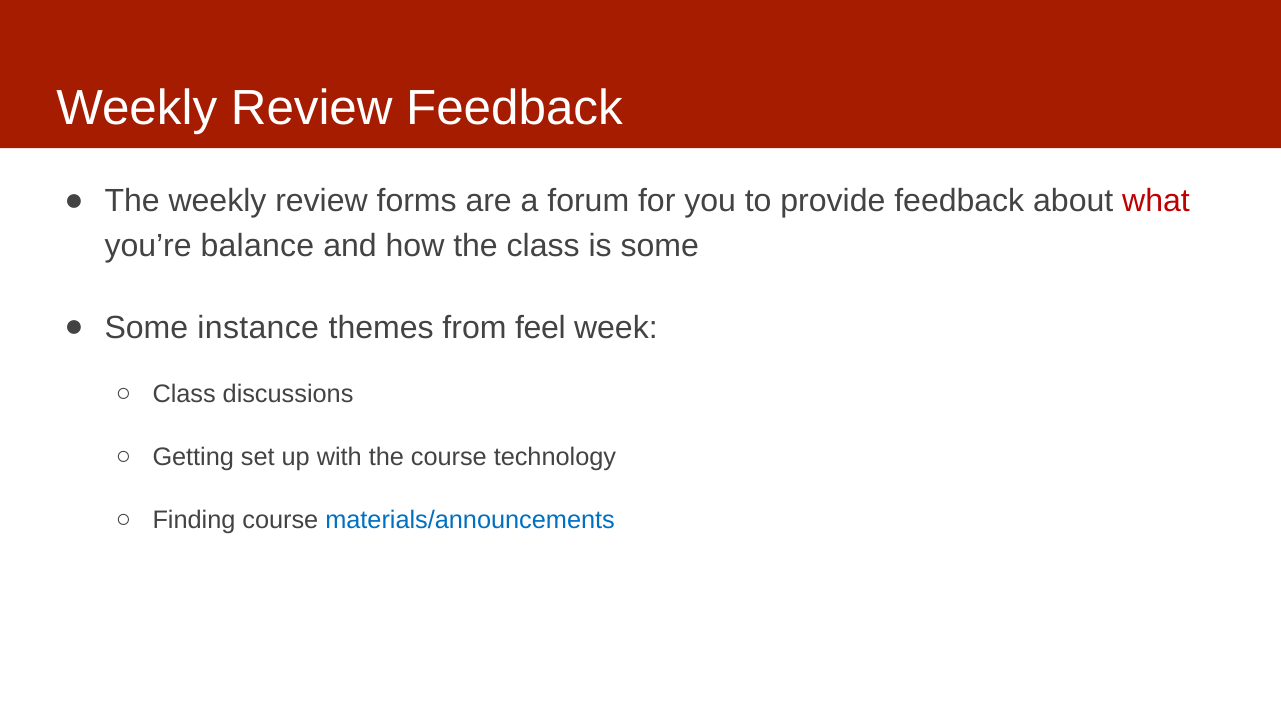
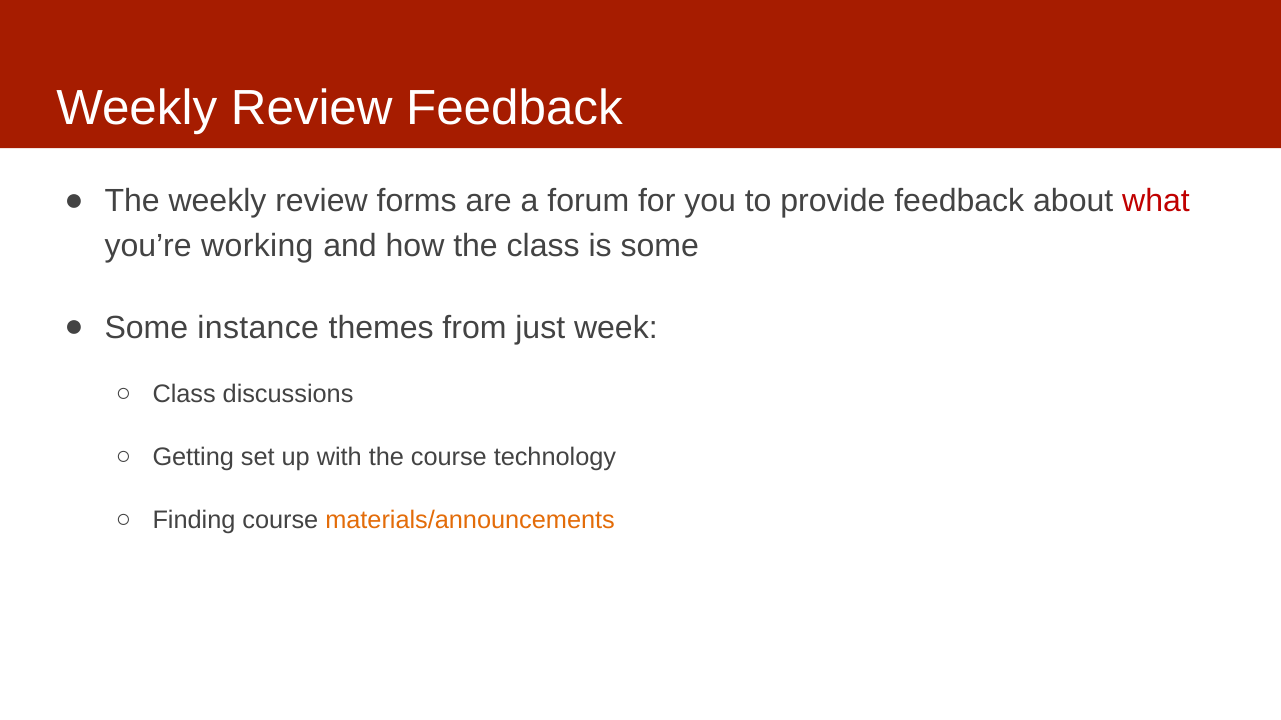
balance: balance -> working (257, 246)
feel: feel -> just (540, 328)
materials/announcements colour: blue -> orange (470, 521)
